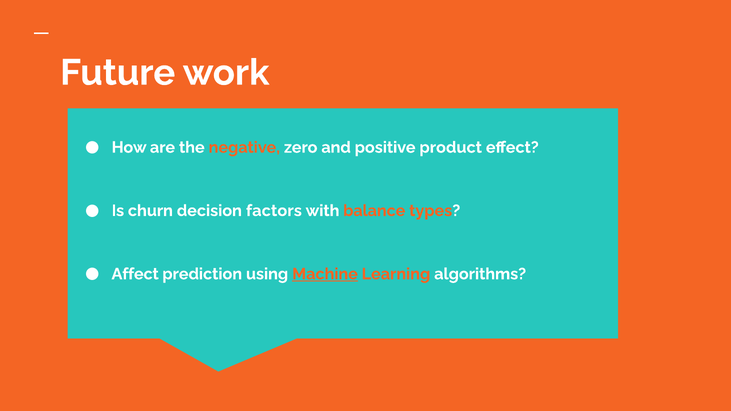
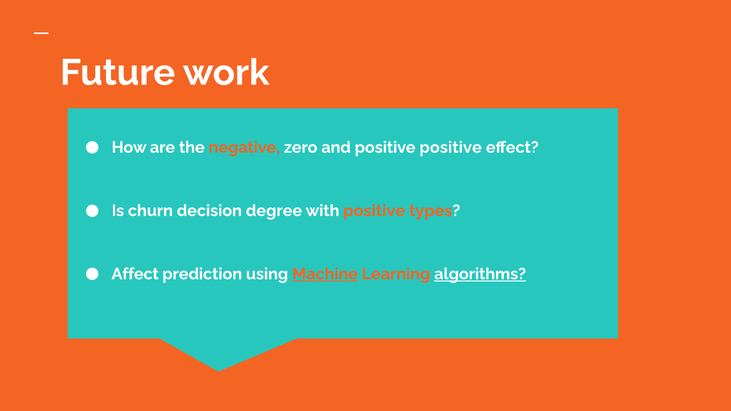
positive product: product -> positive (451, 147)
factors: factors -> degree (274, 211)
with balance: balance -> positive (374, 211)
algorithms underline: none -> present (480, 274)
